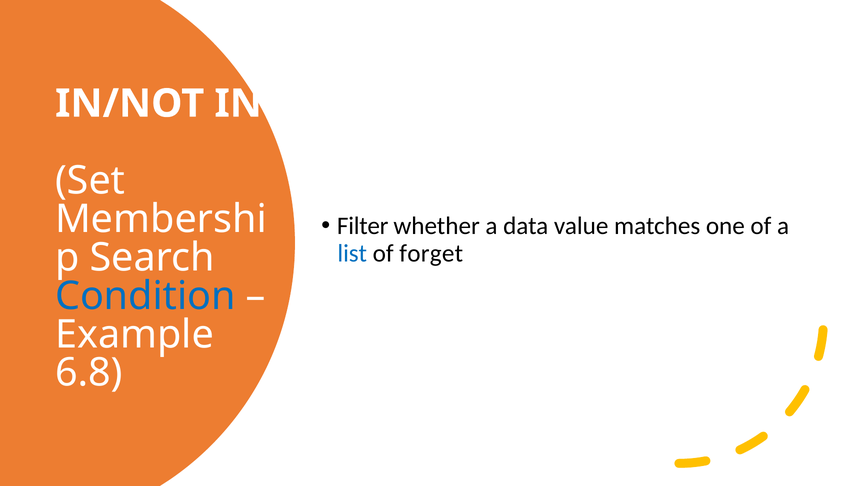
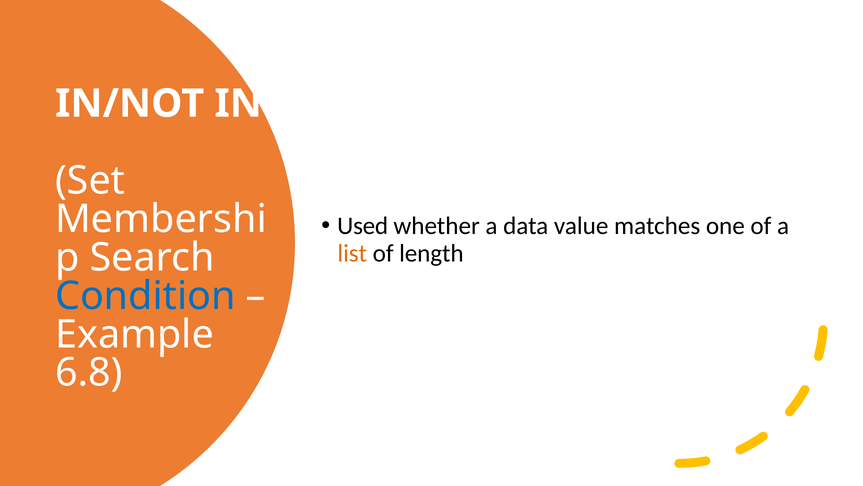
Filter: Filter -> Used (363, 226)
list colour: blue -> orange (352, 253)
forget: forget -> length (431, 253)
